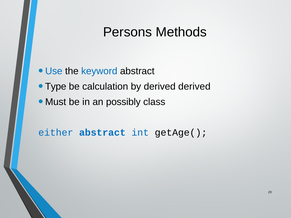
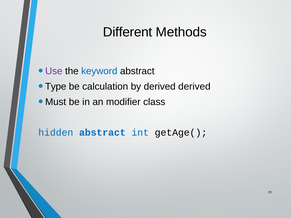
Persons: Persons -> Different (128, 32)
Use colour: blue -> purple (54, 71)
possibly: possibly -> modifier (123, 102)
either: either -> hidden (56, 133)
